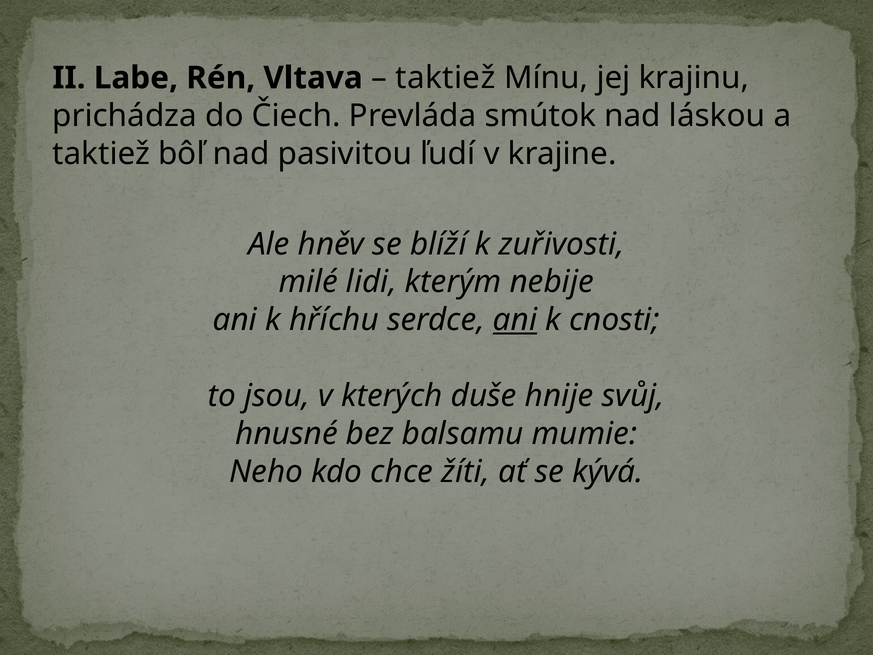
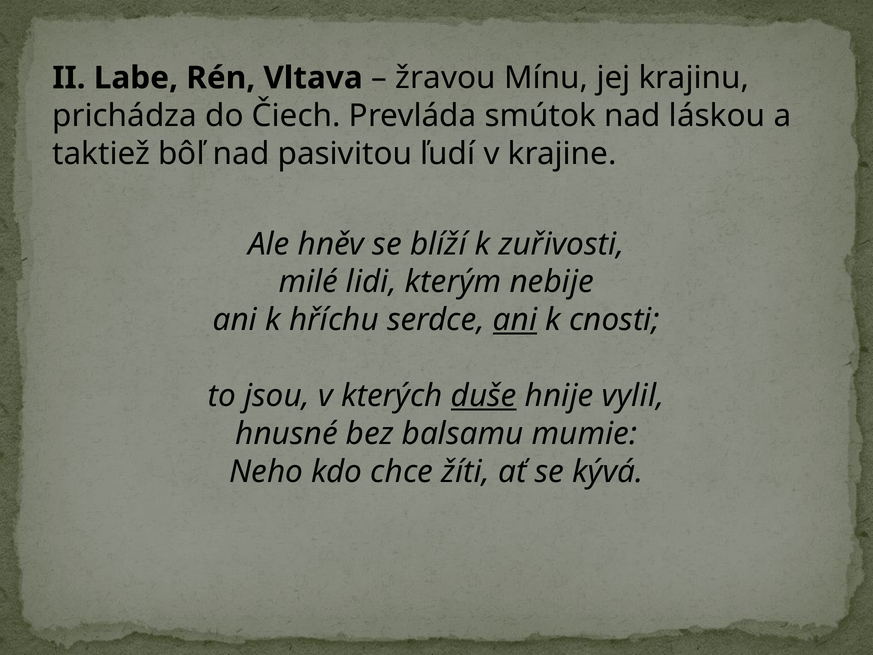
taktiež: taktiež -> žravou (446, 78)
duše underline: none -> present (484, 396)
svůj: svůj -> vylil (633, 396)
